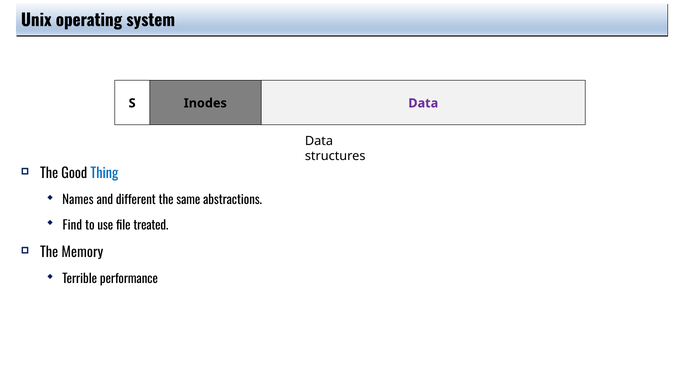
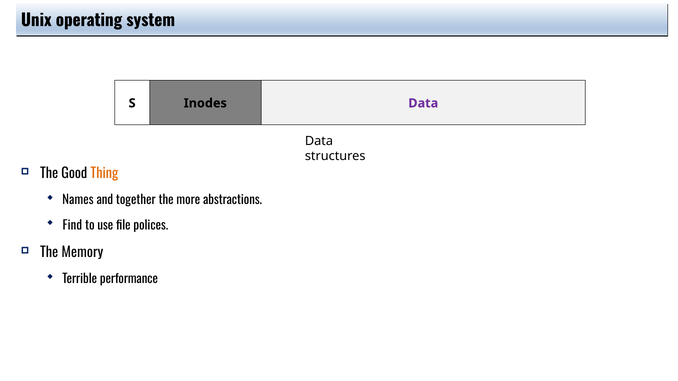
Thing colour: blue -> orange (104, 174)
different: different -> together (136, 200)
same: same -> more (188, 200)
treated: treated -> polices (151, 226)
